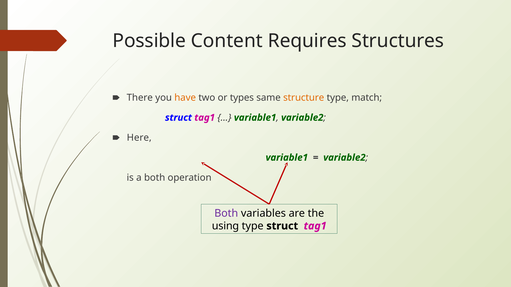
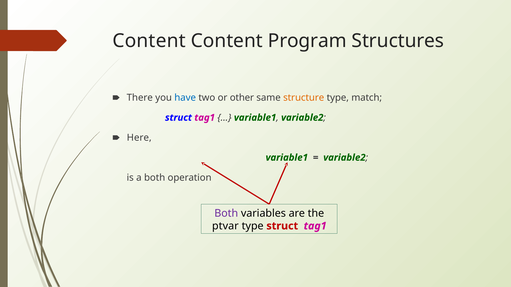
Possible: Possible -> Content (149, 41)
Requires: Requires -> Program (307, 41)
have colour: orange -> blue (185, 98)
types: types -> other (242, 98)
using: using -> ptvar (225, 226)
struct colour: black -> red (282, 226)
